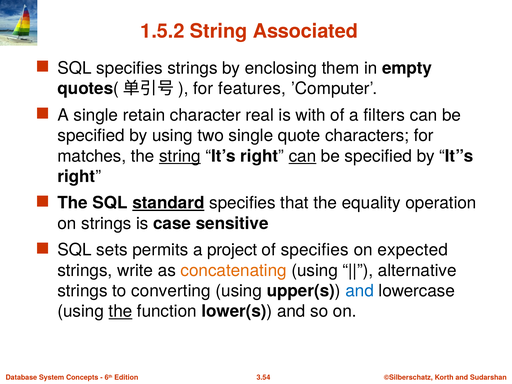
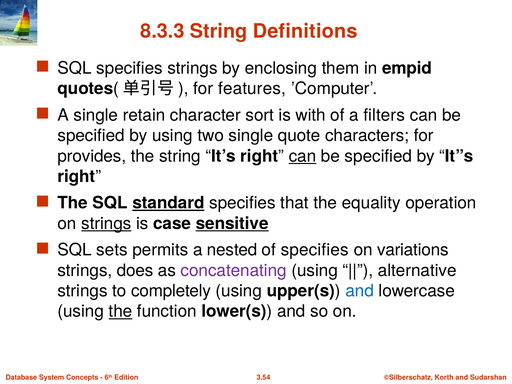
1.5.2: 1.5.2 -> 8.3.3 (162, 31)
Associated: Associated -> Definitions (305, 31)
empty: empty -> empid (407, 68)
real: real -> sort (260, 115)
matches: matches -> provides (92, 156)
string underline: present -> none (180, 156)
strings underline: none -> present (106, 223)
sensitive underline: none -> present (232, 223)
project: project -> nested (232, 250)
expected: expected -> variations (413, 250)
write: write -> does (135, 270)
concatenating colour: orange -> purple (234, 270)
converting: converting -> completely (171, 291)
